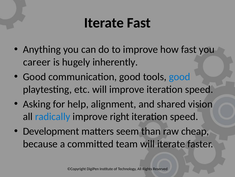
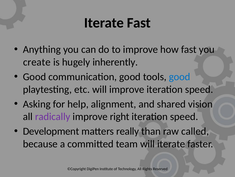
career: career -> create (37, 62)
radically colour: blue -> purple (53, 116)
seem: seem -> really (128, 131)
cheap: cheap -> called (195, 131)
